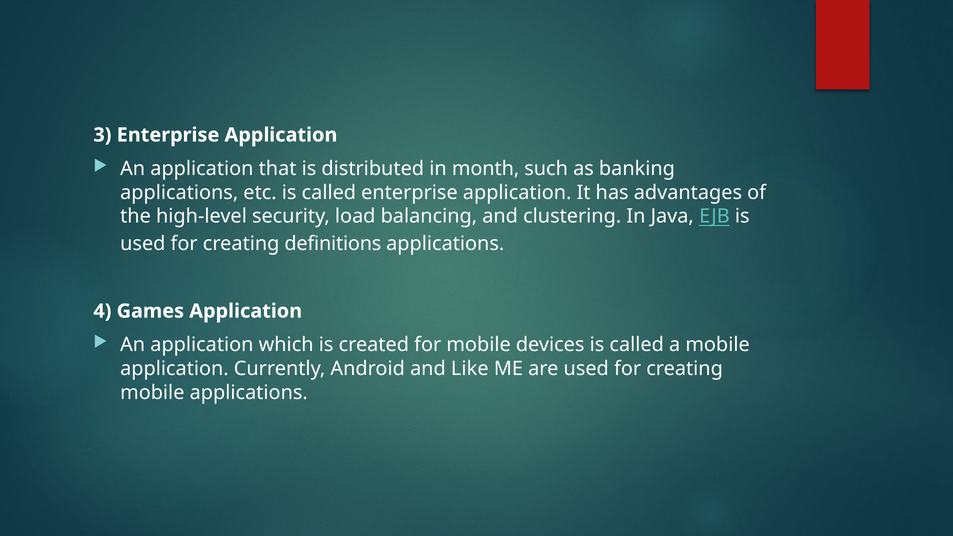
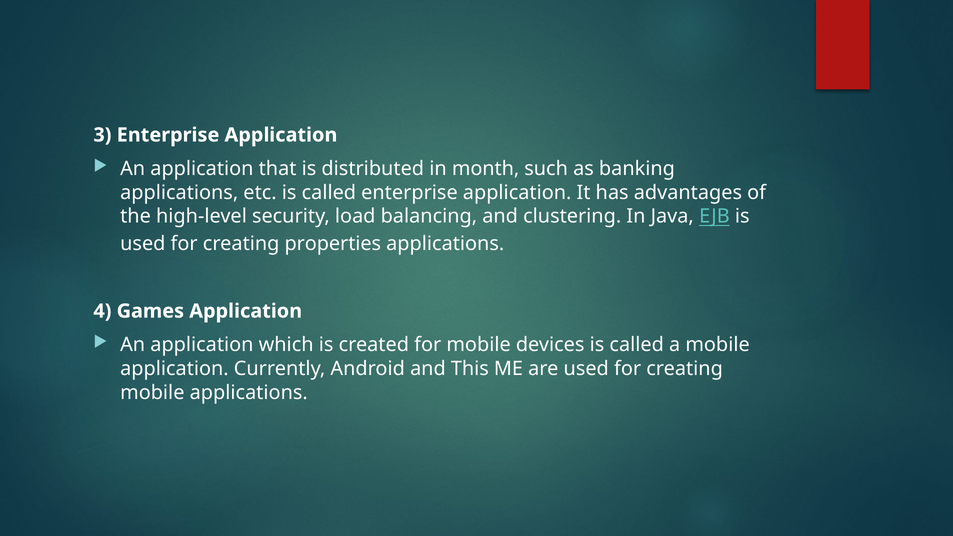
definitions: definitions -> properties (333, 244)
Like: Like -> This (470, 369)
